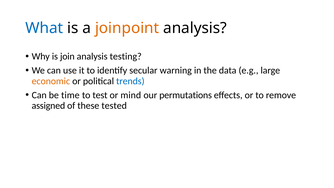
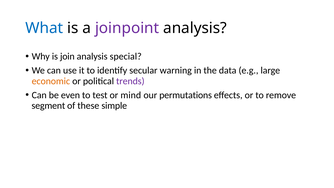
joinpoint colour: orange -> purple (127, 28)
testing: testing -> special (126, 56)
trends colour: blue -> purple (130, 81)
time: time -> even (70, 95)
assigned: assigned -> segment (48, 106)
tested: tested -> simple (114, 106)
